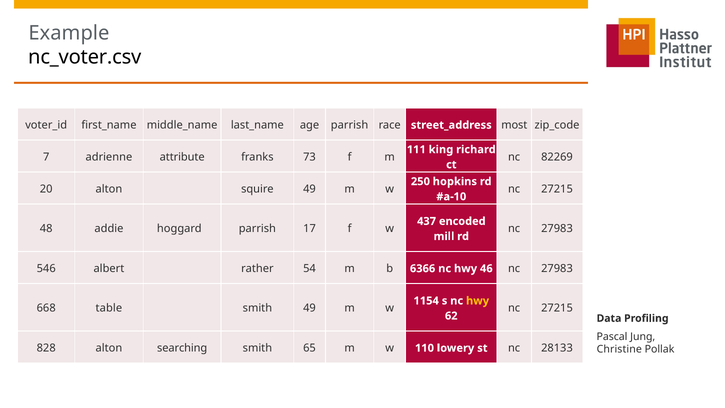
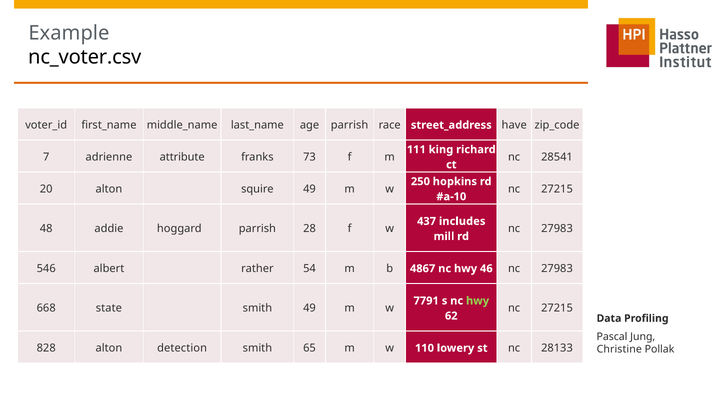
most: most -> have (514, 125)
82269: 82269 -> 28541 (557, 157)
encoded: encoded -> includes (462, 221)
17: 17 -> 28 (310, 229)
6366: 6366 -> 4867 (423, 268)
1154: 1154 -> 7791 (426, 301)
hwy colour: yellow -> light green (478, 301)
table: table -> state (109, 308)
searching: searching -> detection (182, 348)
